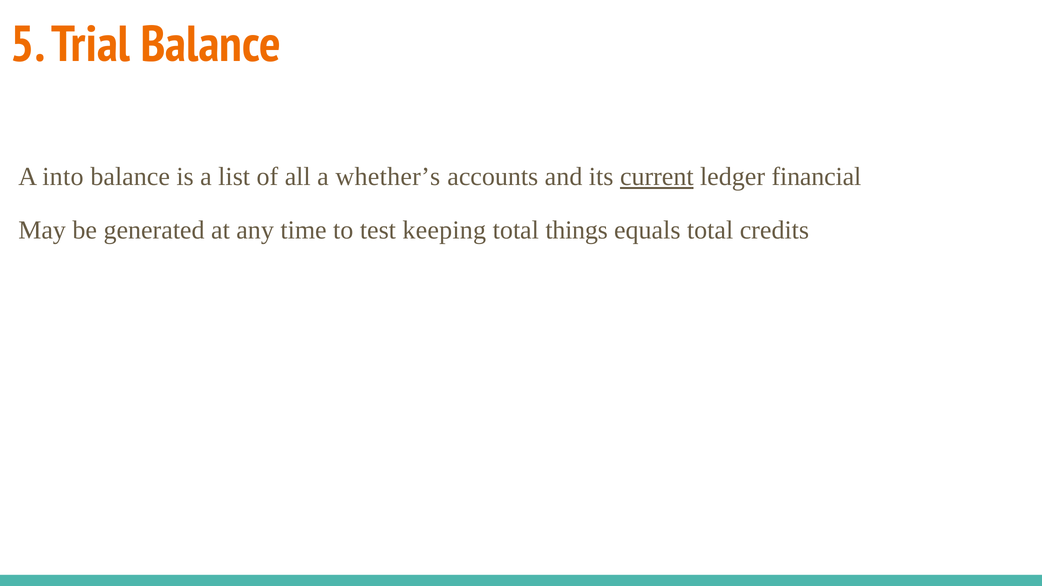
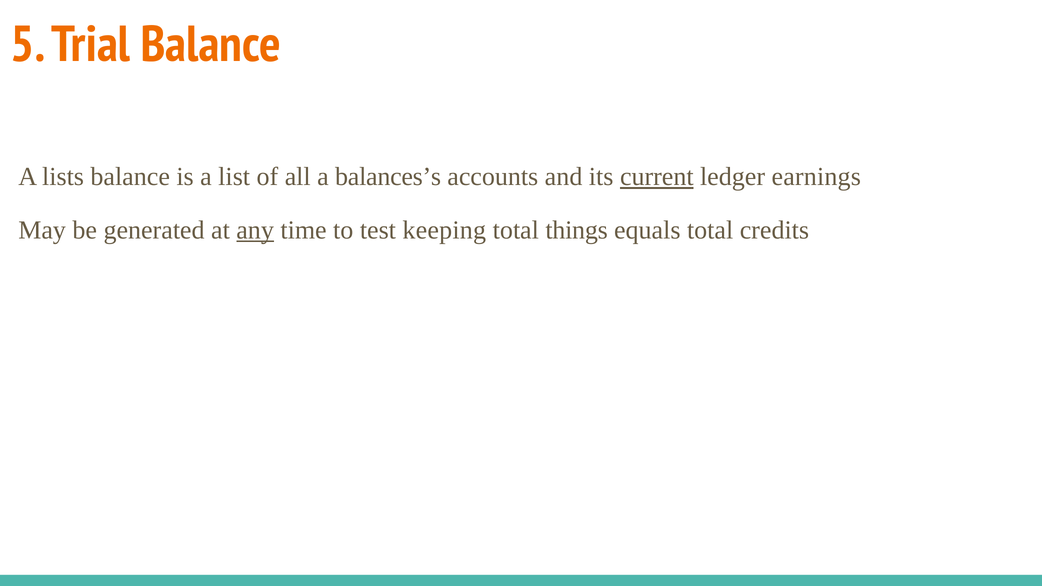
into: into -> lists (63, 177)
whether’s: whether’s -> balances’s (388, 177)
financial: financial -> earnings (816, 177)
any underline: none -> present (255, 230)
